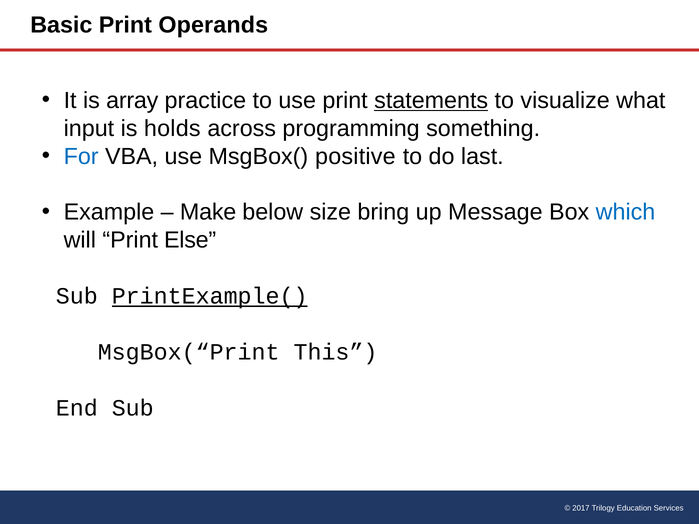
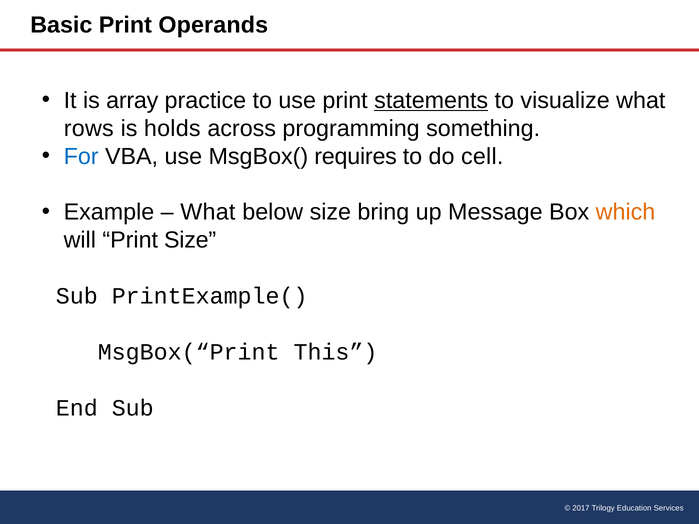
input: input -> rows (89, 129)
positive: positive -> requires (356, 156)
last: last -> cell (482, 156)
Make: Make -> What (208, 212)
which colour: blue -> orange (626, 212)
Print Else: Else -> Size (190, 240)
PrintExample( underline: present -> none (210, 296)
